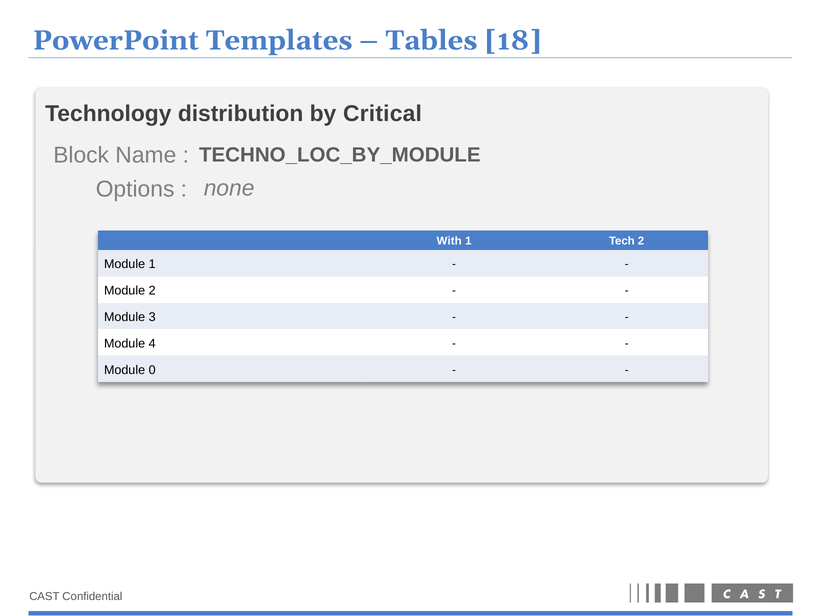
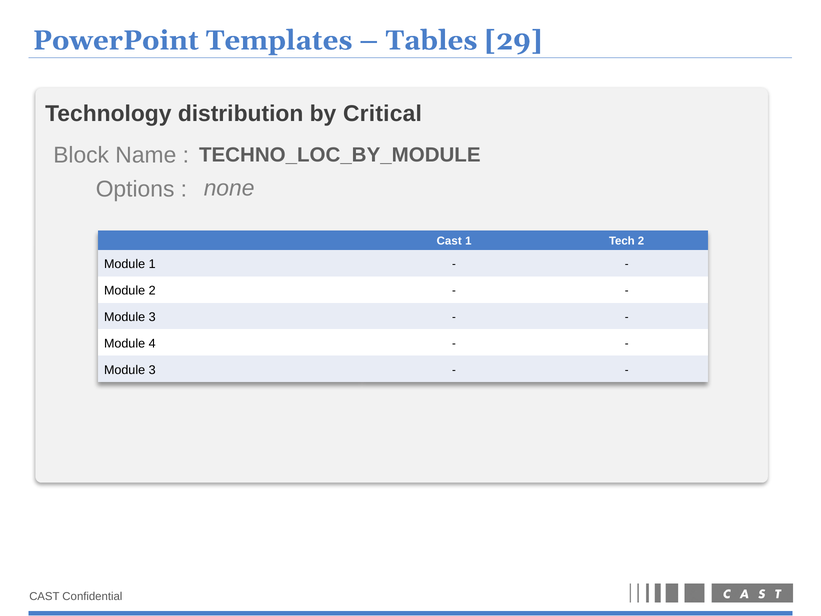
18: 18 -> 29 (513, 40)
With: With -> Cast (449, 241)
0: 0 -> 3 (152, 370)
